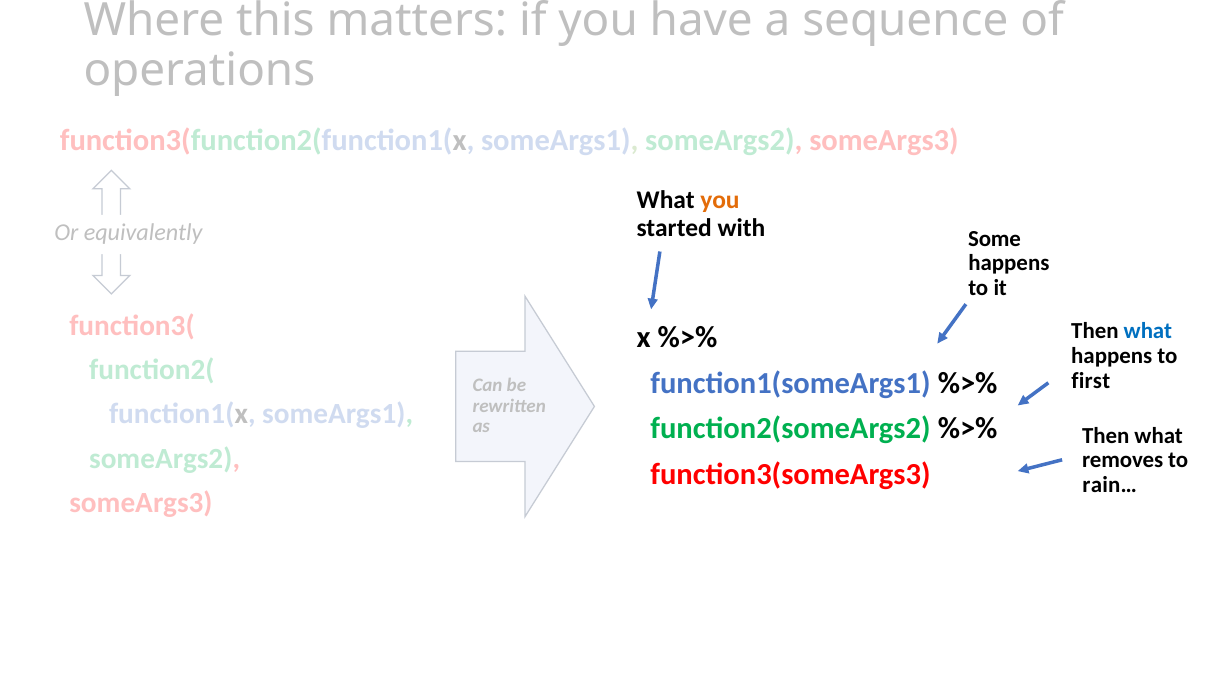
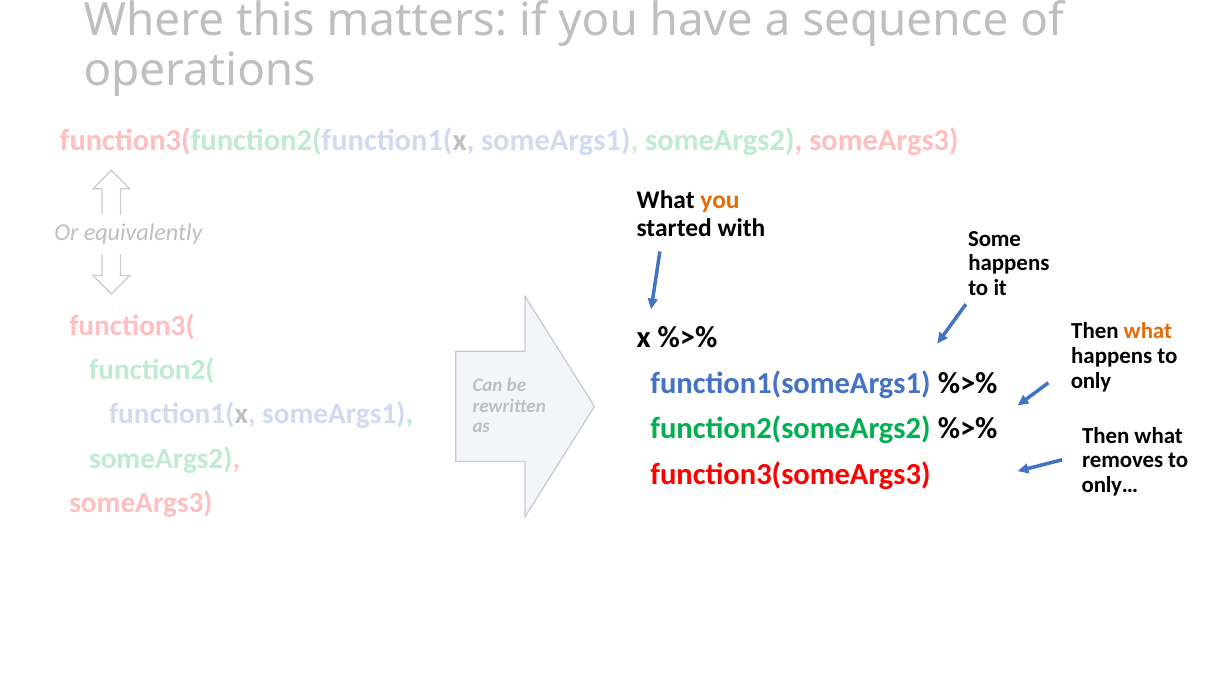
what colour: blue -> orange (1148, 332)
first: first -> only (1091, 381)
rain…: rain… -> only… (1110, 485)
